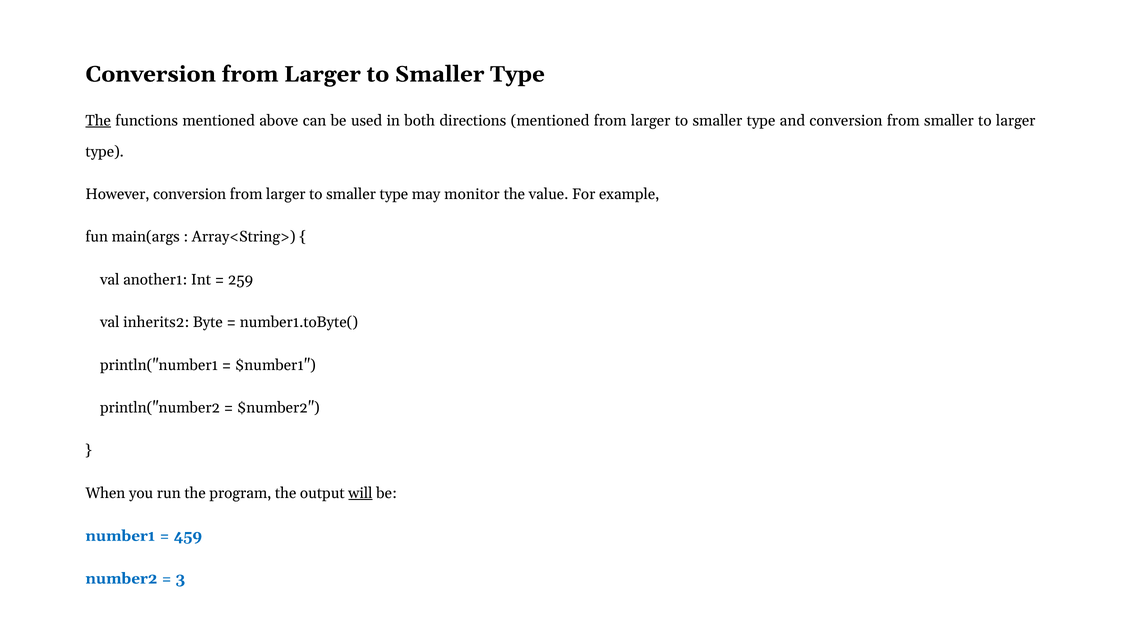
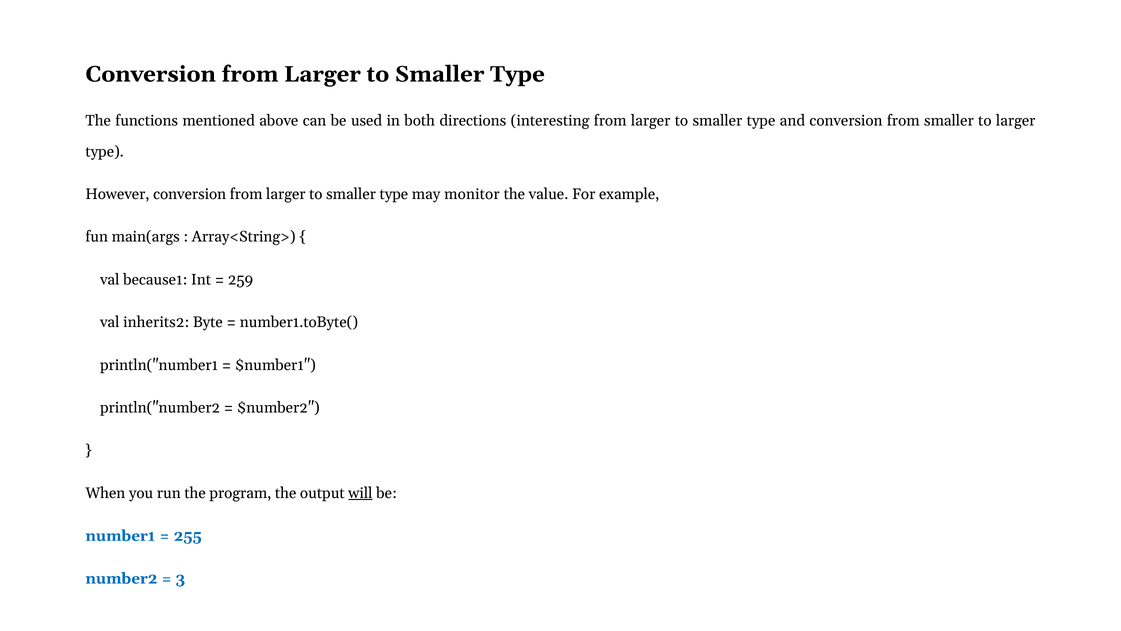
The underline: present -> none (98, 121)
directions mentioned: mentioned -> interesting (550, 121)
another1: another1 -> because1 (155, 279)
459: 459 -> 255 (188, 535)
